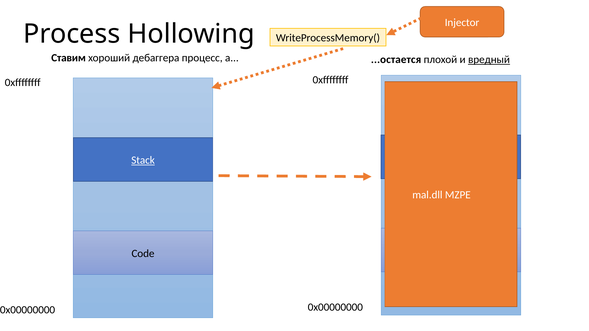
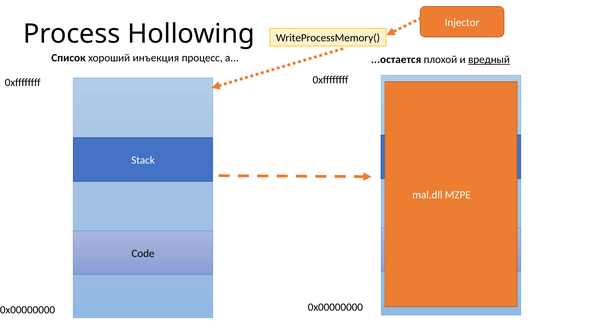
Ставим: Ставим -> Список (68, 58)
дебаггера: дебаггера -> инъекция (156, 58)
Stack underline: present -> none (143, 160)
